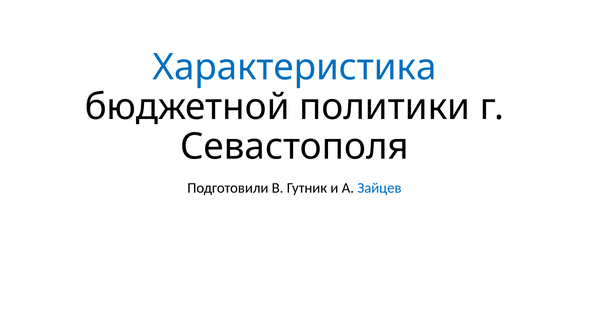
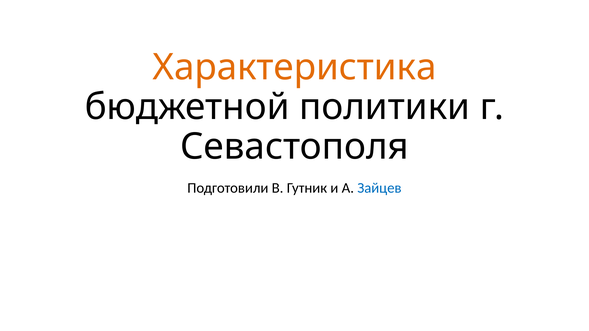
Характеристика colour: blue -> orange (295, 67)
